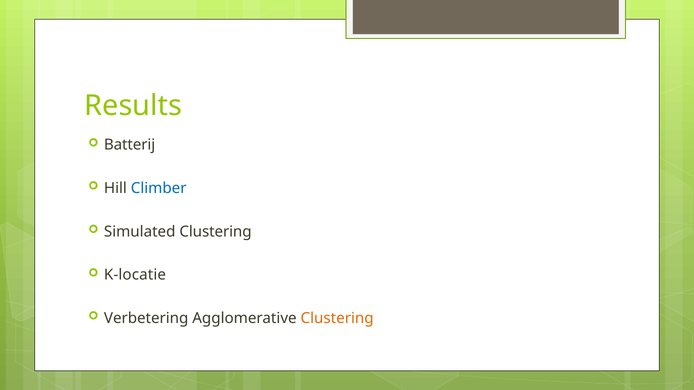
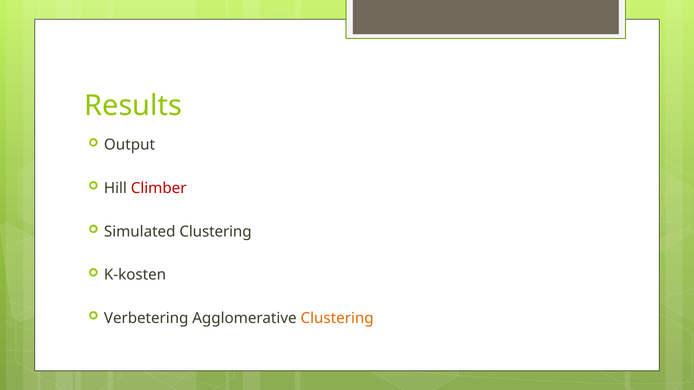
Batterij: Batterij -> Output (130, 145)
Climber colour: blue -> red (159, 188)
K-locatie: K-locatie -> K-kosten (135, 275)
